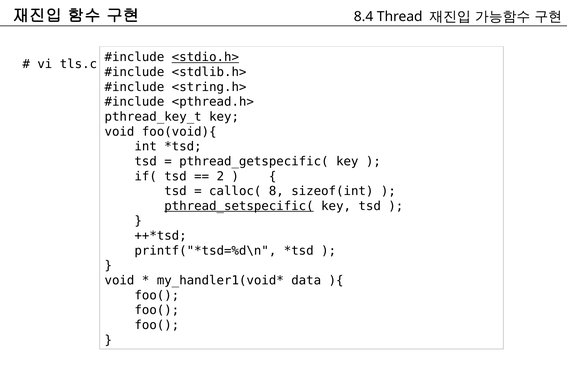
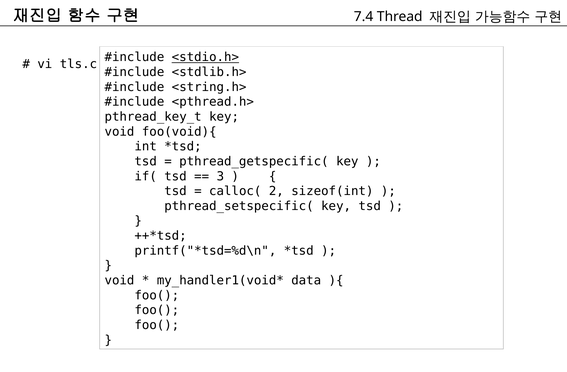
8.4: 8.4 -> 7.4 (364, 17)
2: 2 -> 3 (220, 176)
8: 8 -> 2 (276, 191)
pthread_setspecific( underline: present -> none (239, 206)
